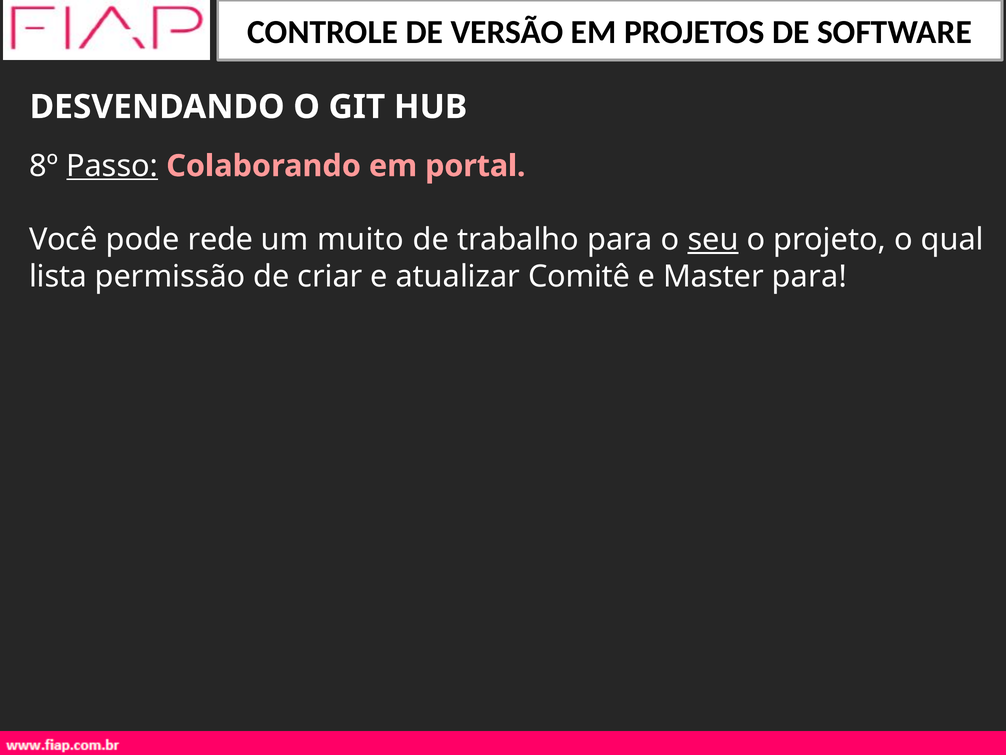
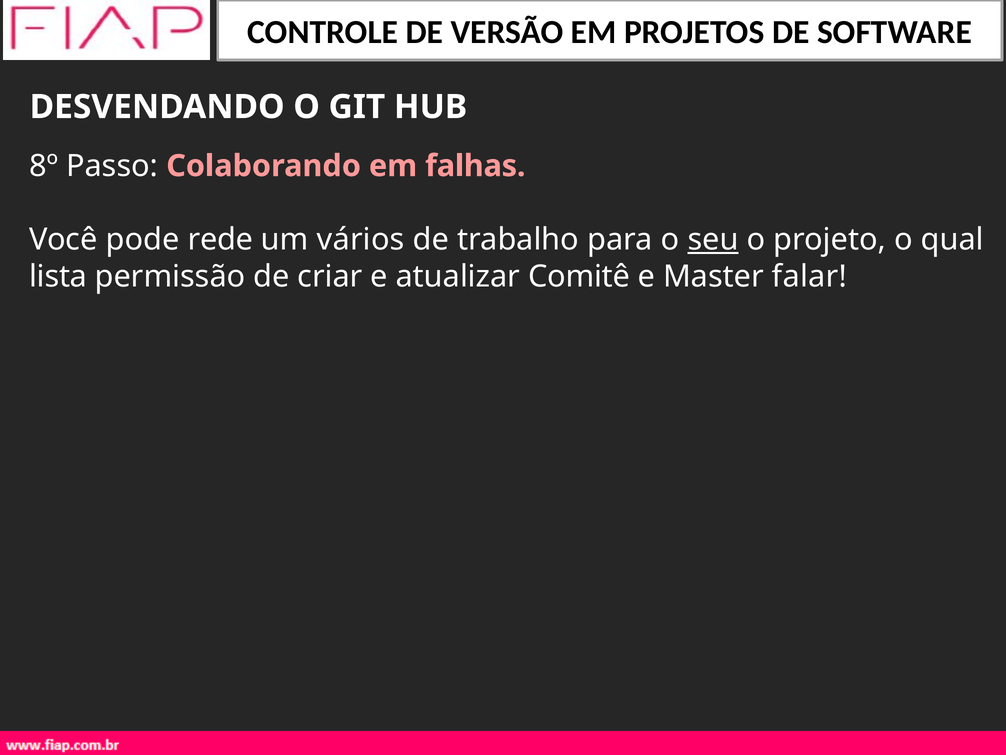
Passo underline: present -> none (112, 166)
portal: portal -> falhas (475, 166)
muito: muito -> vários (361, 240)
Master para: para -> falar (809, 276)
